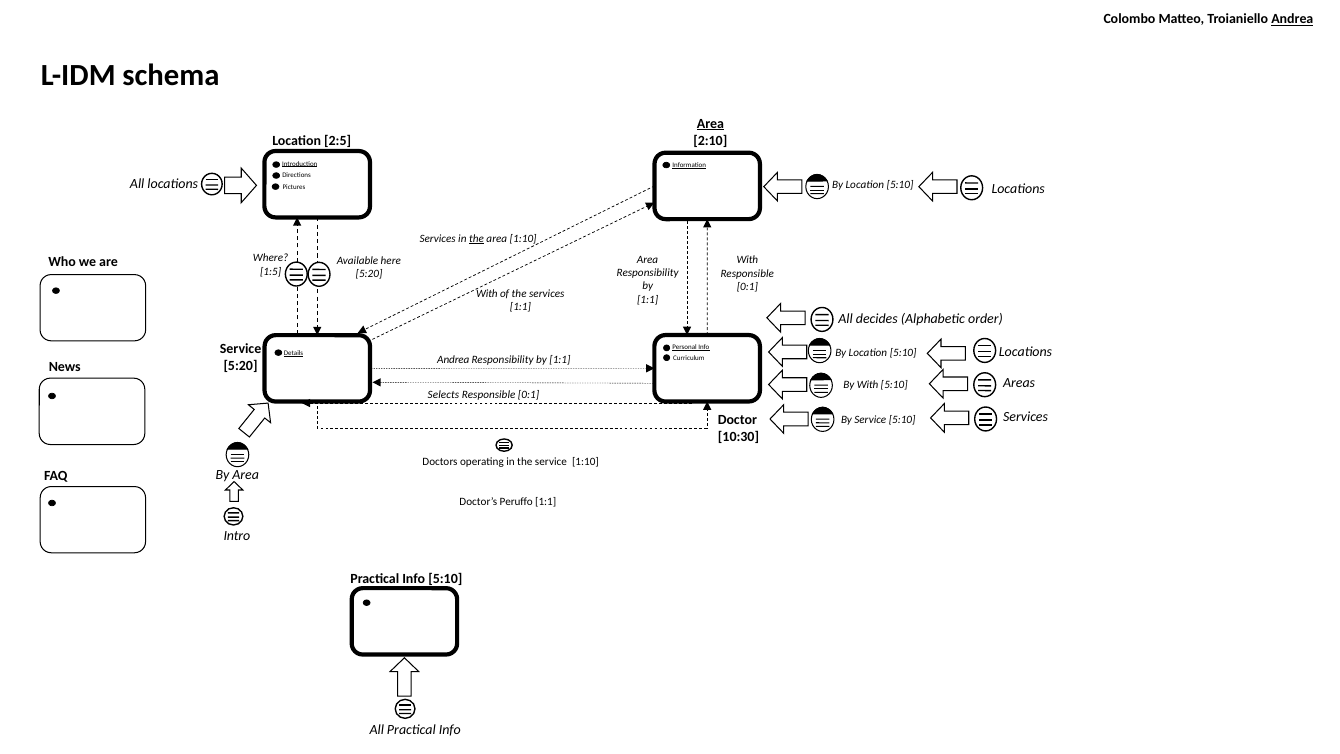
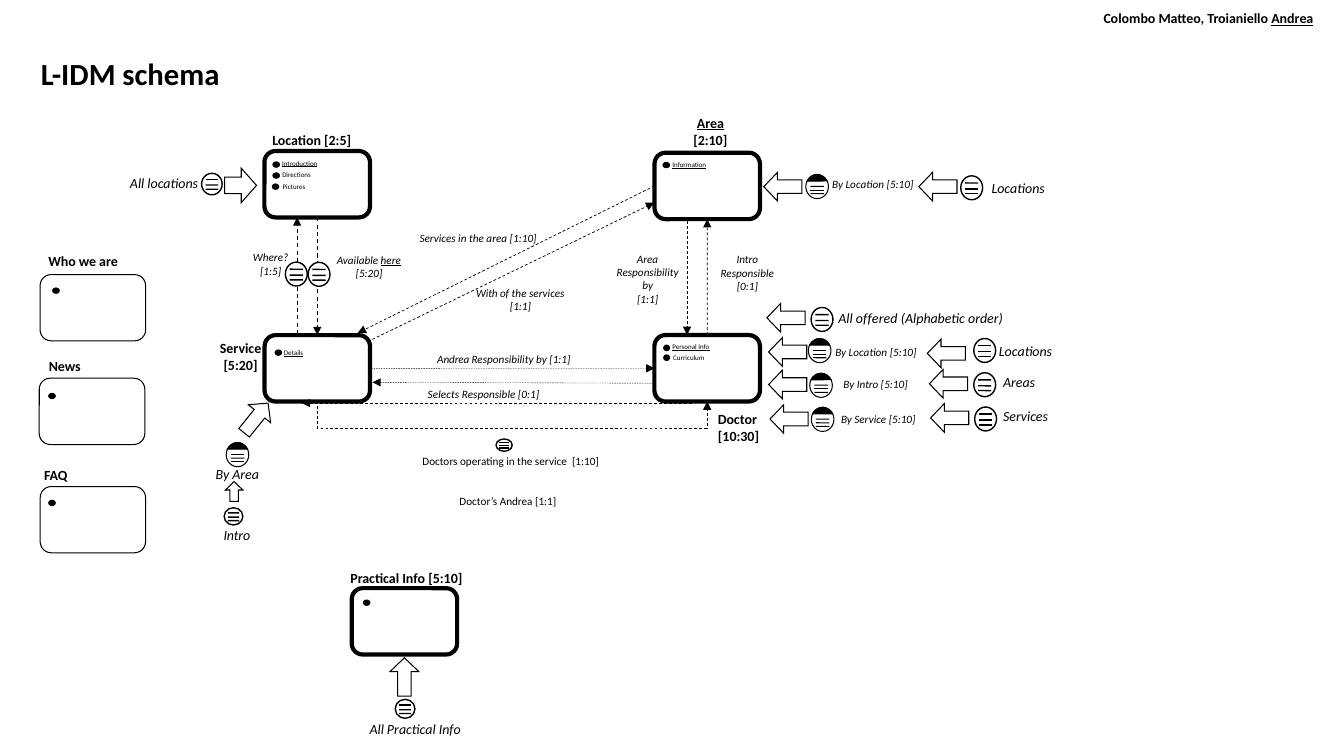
the underline: present -> none (476, 239)
With: With -> Intro (747, 260)
here underline: none -> present (391, 260)
decides: decides -> offered (877, 319)
By With: With -> Intro (868, 384)
Doctor’s Peruffo: Peruffo -> Andrea (516, 502)
